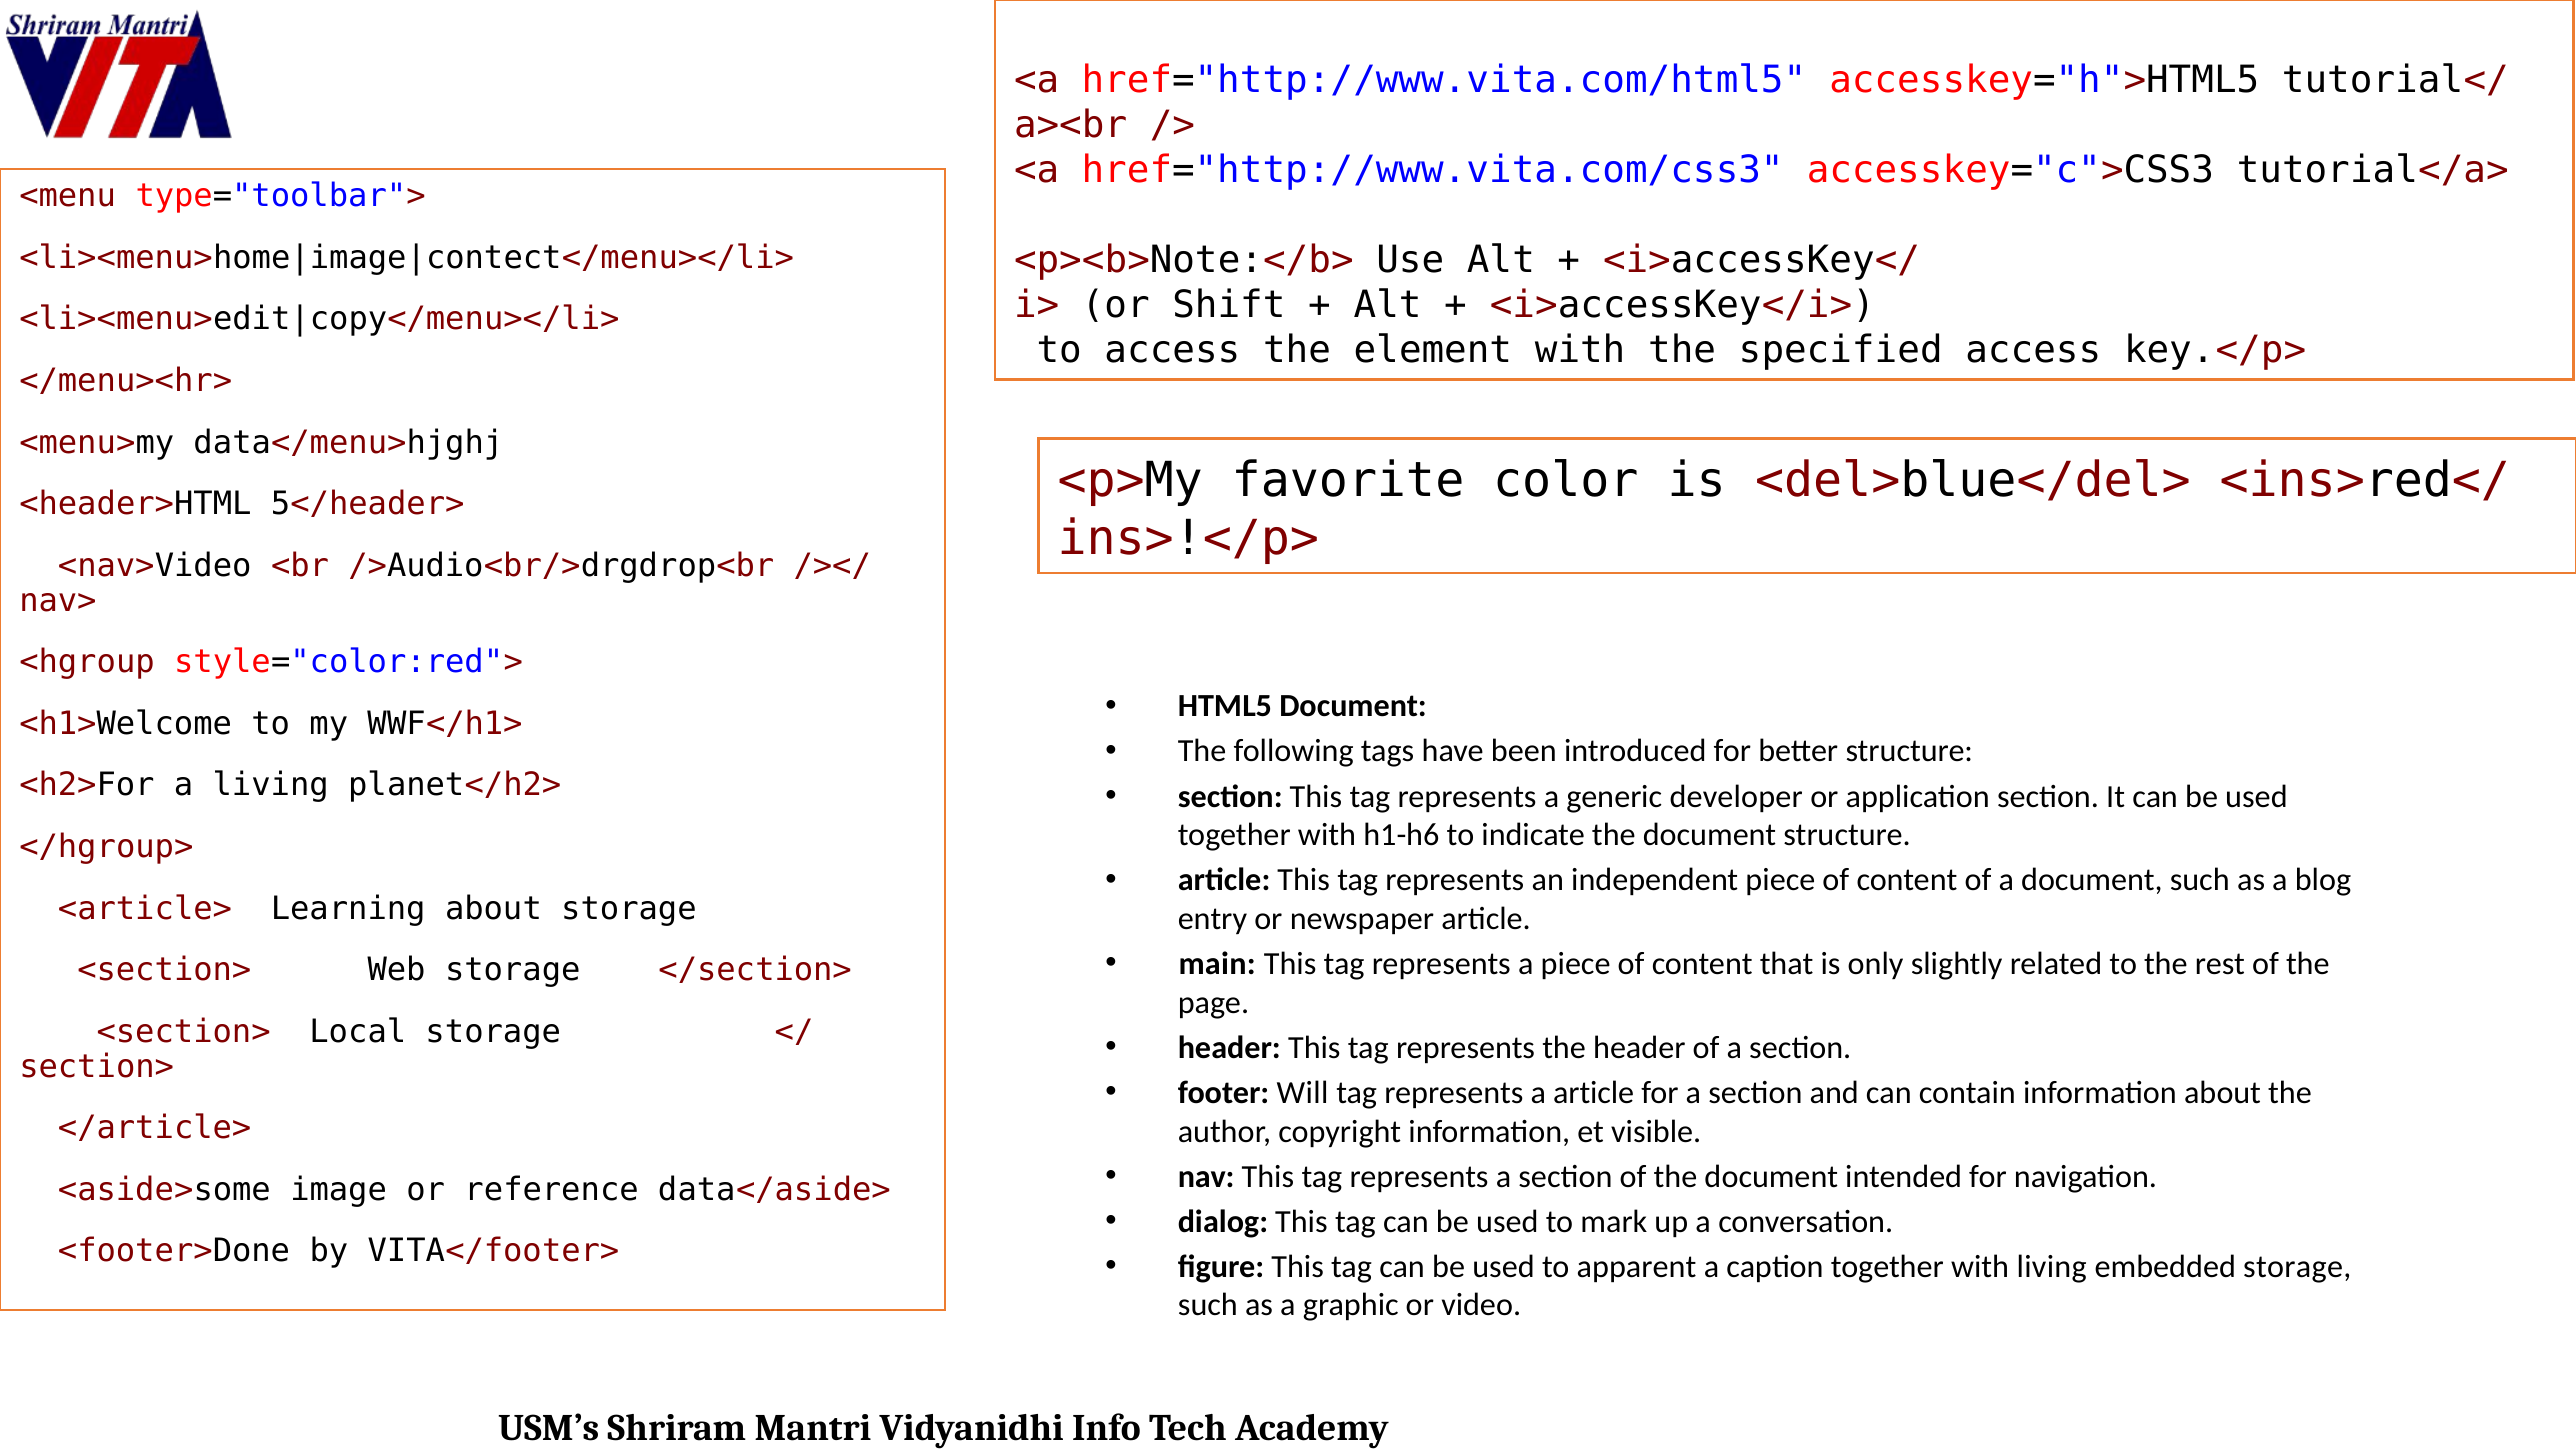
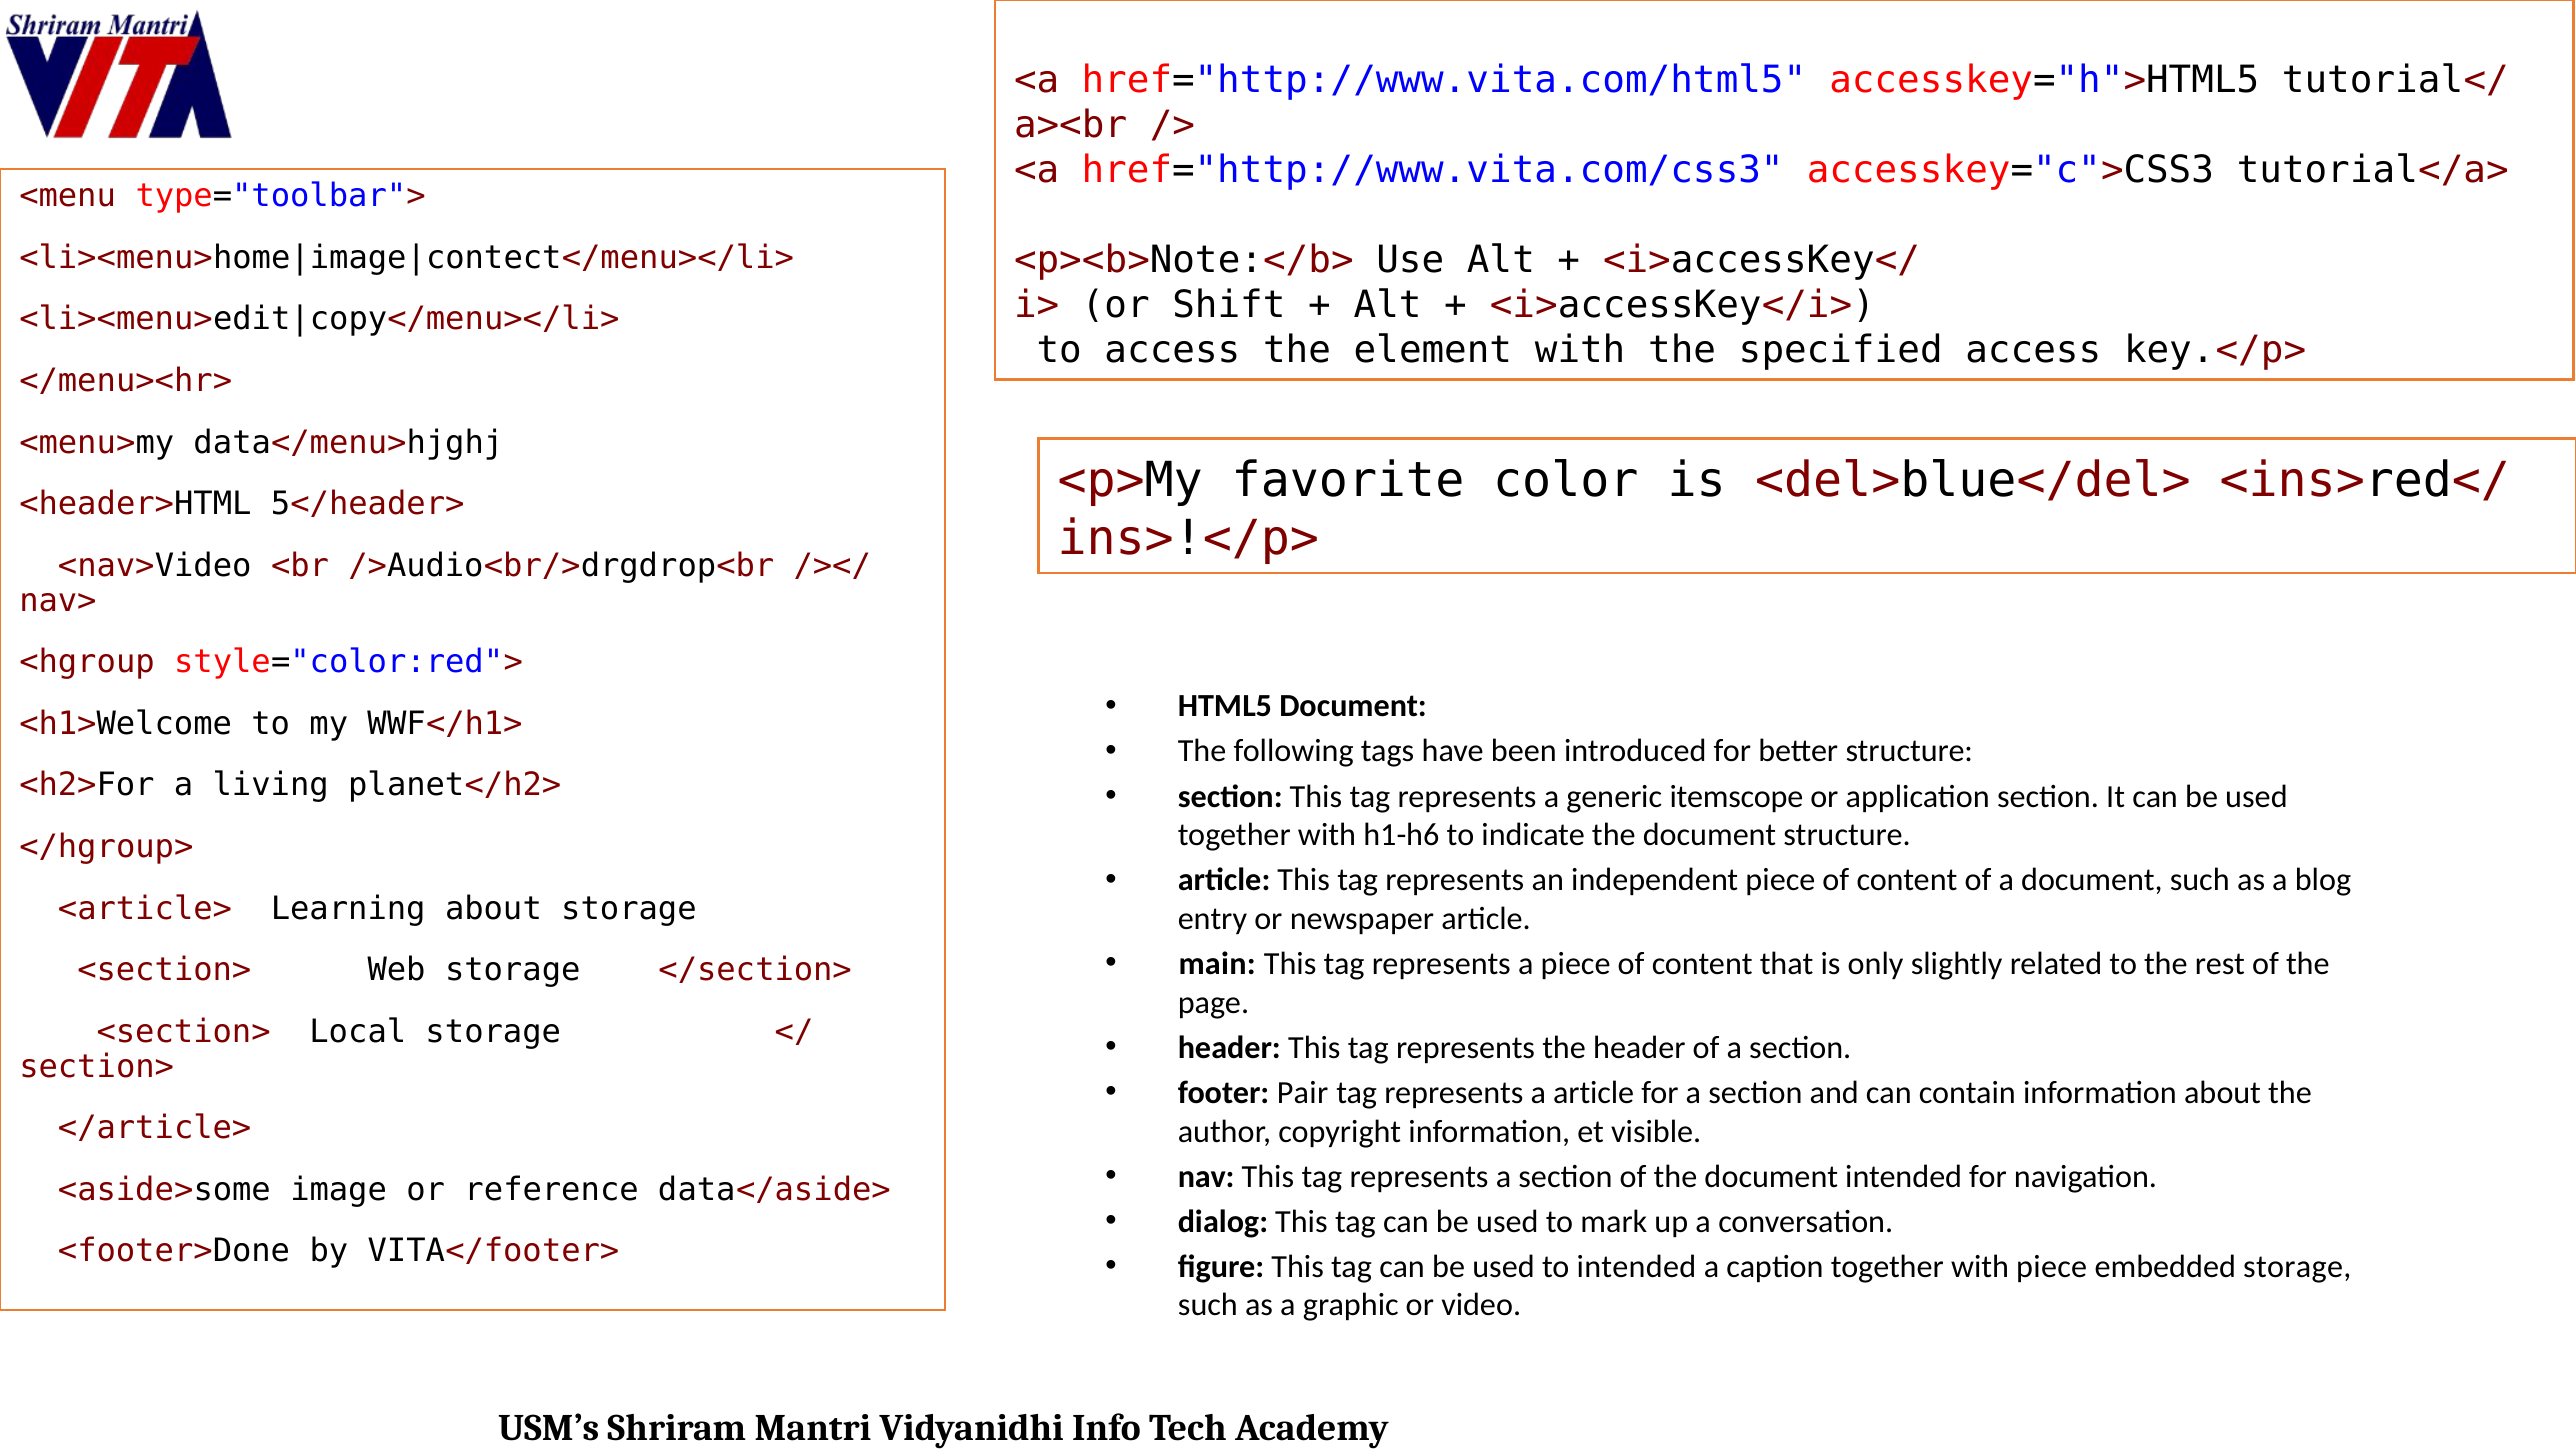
developer: developer -> itemscope (1736, 796)
Will: Will -> Pair (1303, 1093)
to apparent: apparent -> intended (1636, 1267)
with living: living -> piece (2052, 1267)
